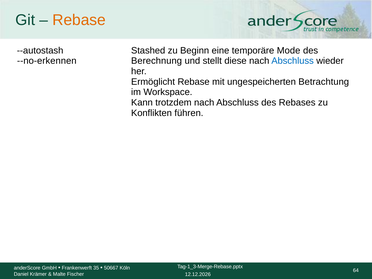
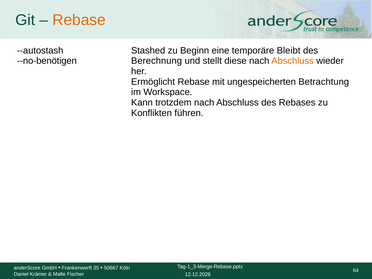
Mode: Mode -> Bleibt (289, 50)
--no-erkennen: --no-erkennen -> --no-benötigen (47, 61)
Abschluss colour: blue -> orange (293, 61)
